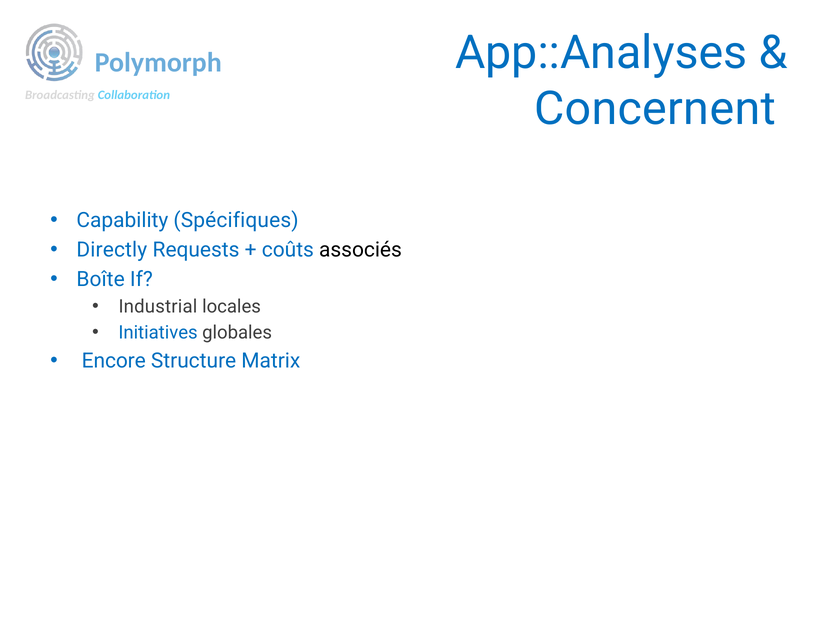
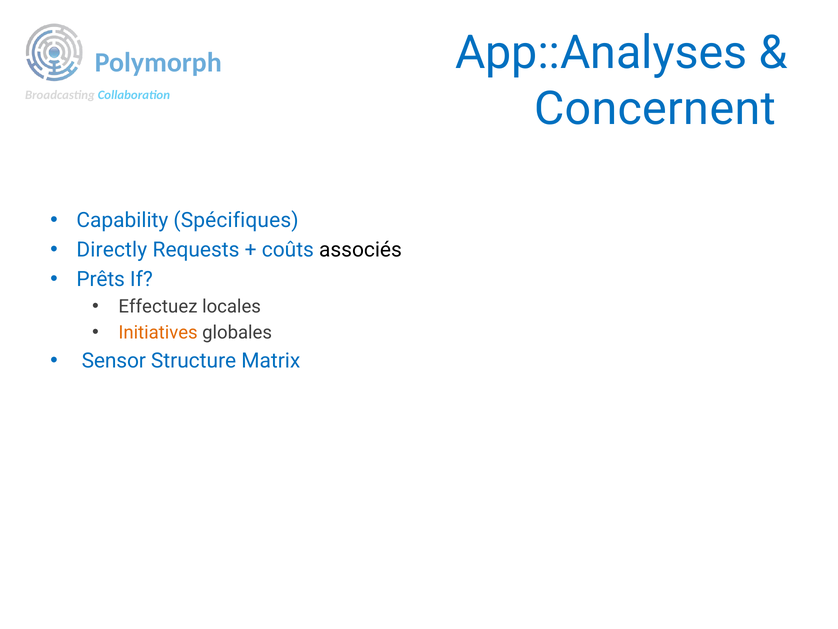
Boîte: Boîte -> Prêts (101, 279)
Industrial: Industrial -> Effectuez (158, 306)
Initiatives colour: blue -> orange (158, 332)
Encore: Encore -> Sensor (114, 361)
